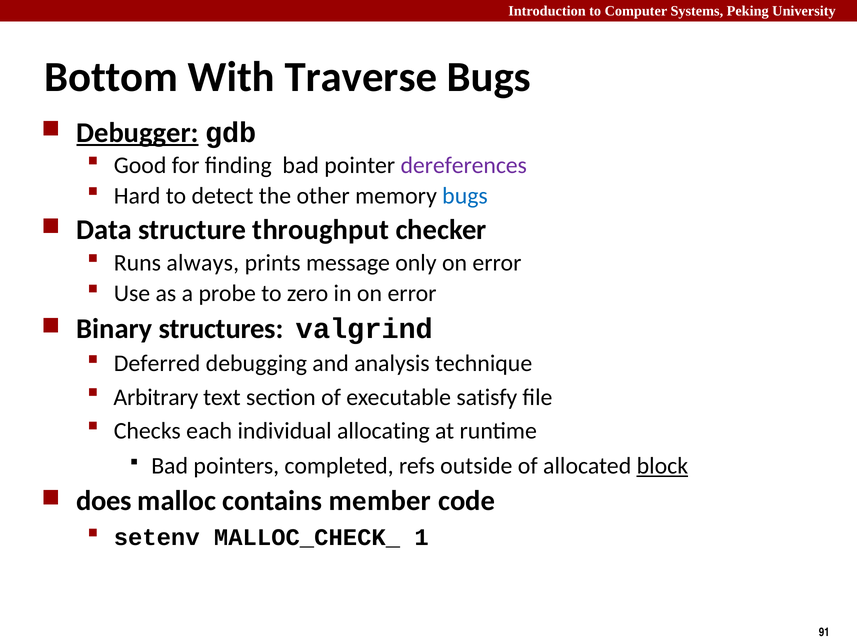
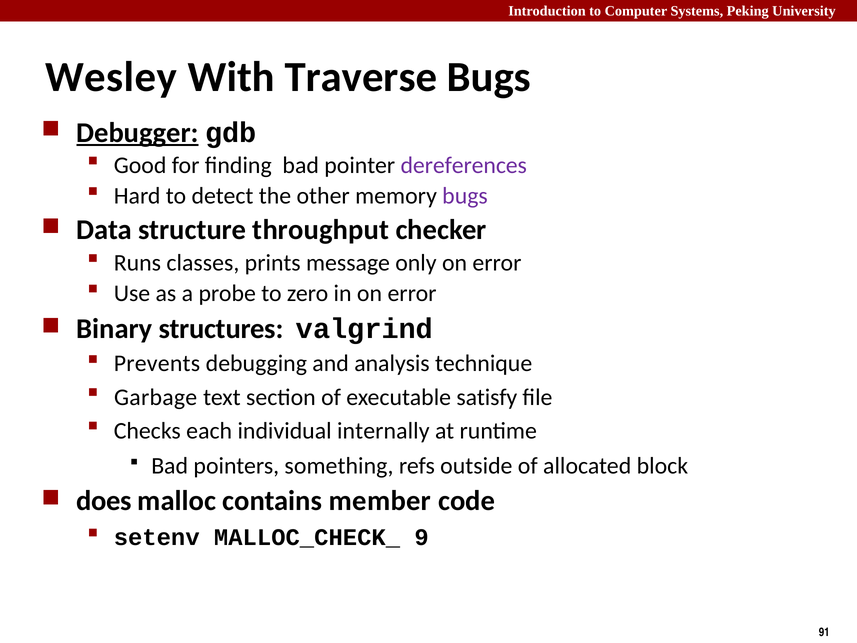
Bottom: Bottom -> Wesley (111, 77)
bugs colour: blue -> purple (465, 196)
always: always -> classes (203, 263)
Deferred: Deferred -> Prevents (157, 363)
Arbitrary: Arbitrary -> Garbage (156, 397)
allocating: allocating -> internally (383, 430)
completed: completed -> something (339, 466)
block underline: present -> none (662, 466)
1: 1 -> 9 (422, 537)
